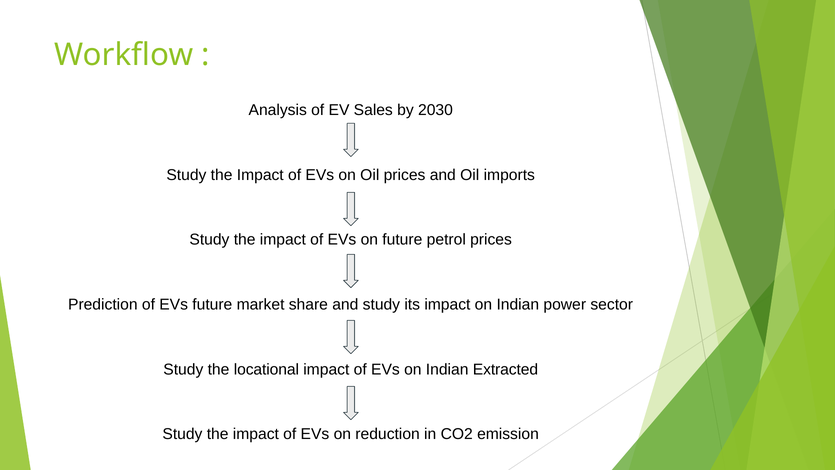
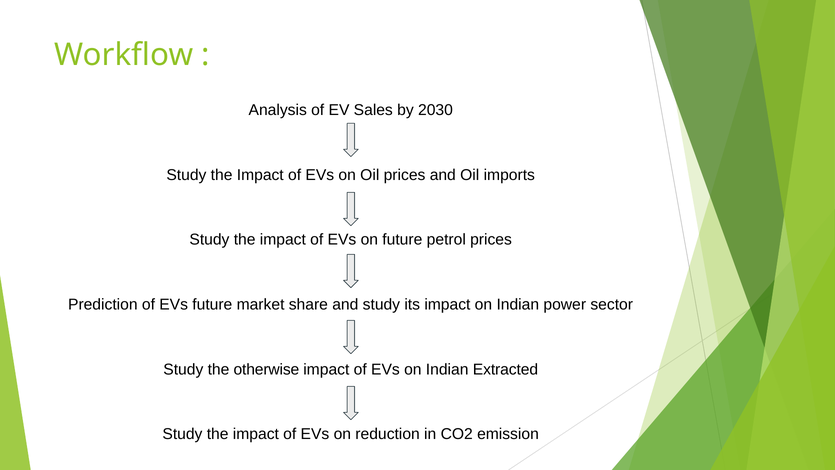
locational: locational -> otherwise (266, 369)
